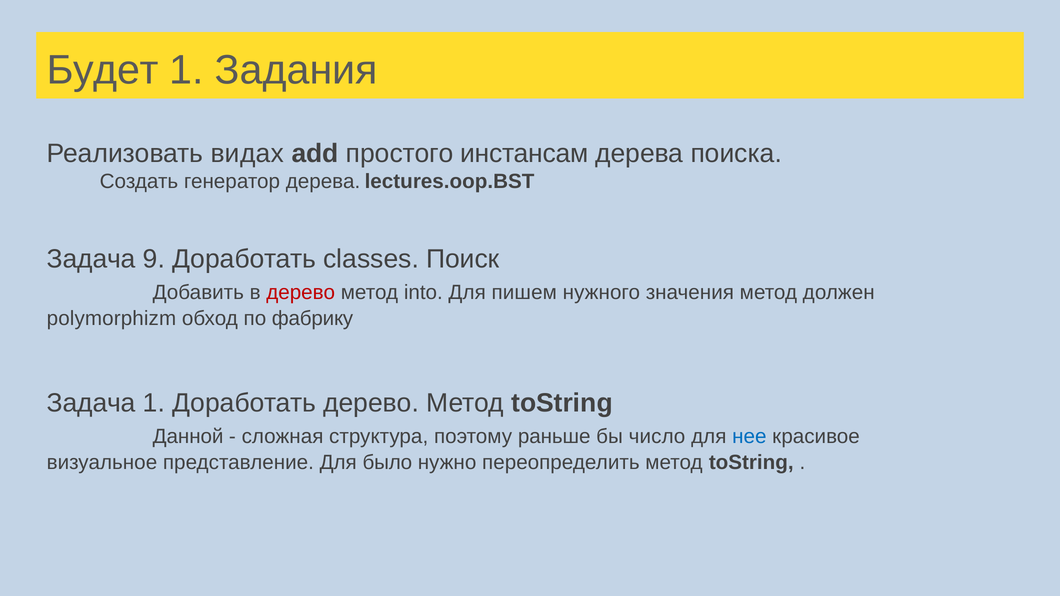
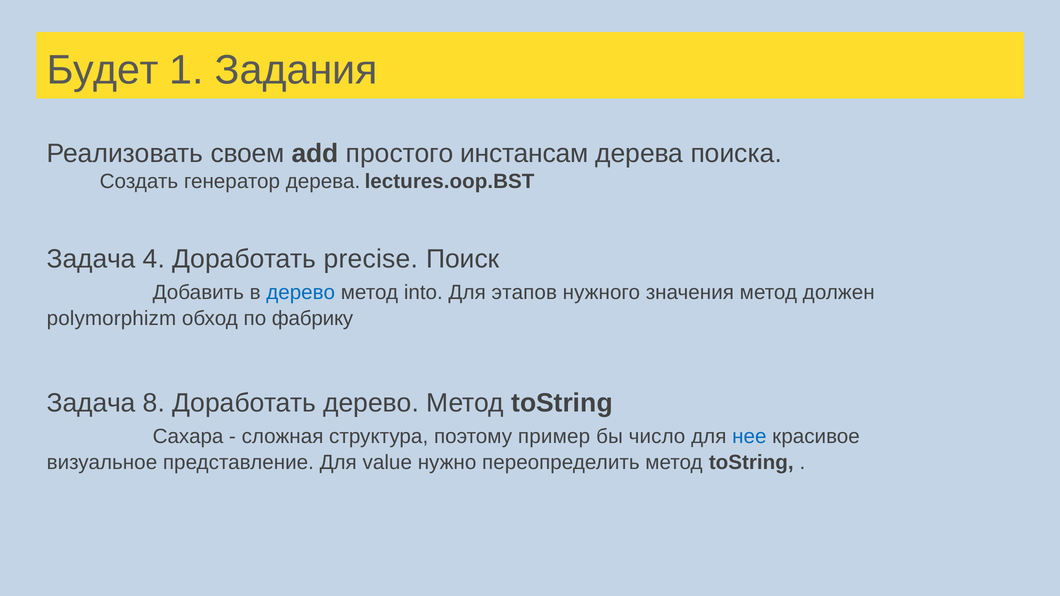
видах: видах -> своем (248, 153)
9: 9 -> 4 (154, 259)
classes: classes -> precise (371, 259)
дерево colour: red -> blue (301, 293)
пишем: пишем -> этапов (524, 293)
Задача 1: 1 -> 8 (154, 403)
Данной: Данной -> Сахара (188, 437)
раньше: раньше -> пример (554, 437)
было: было -> value (387, 463)
